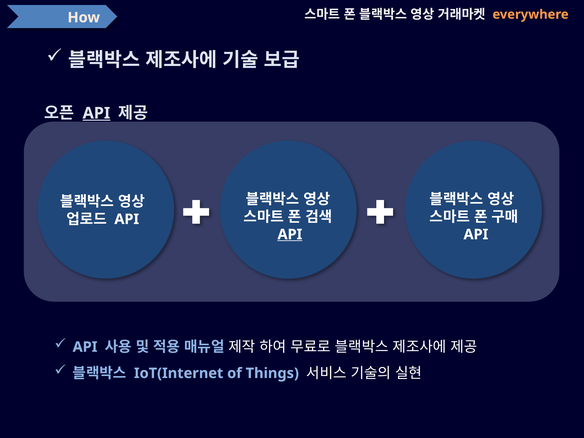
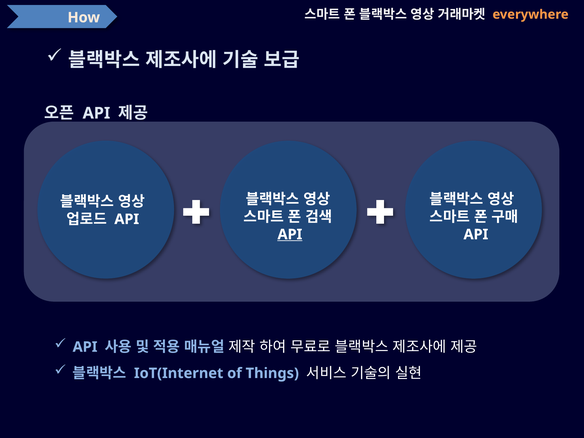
API underline: present -> none (96, 113)
